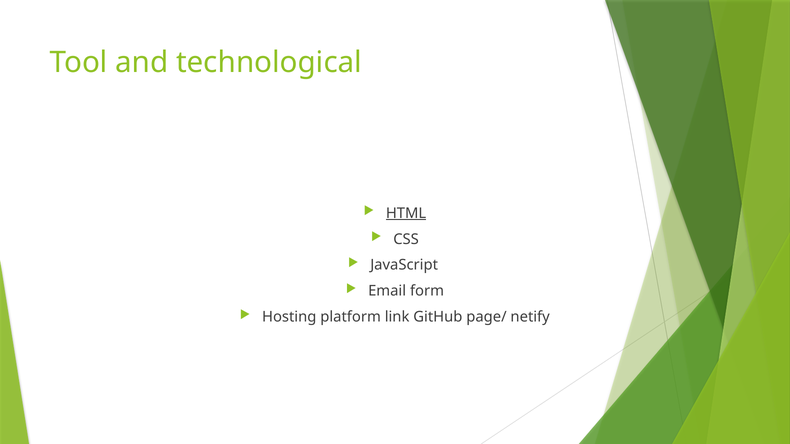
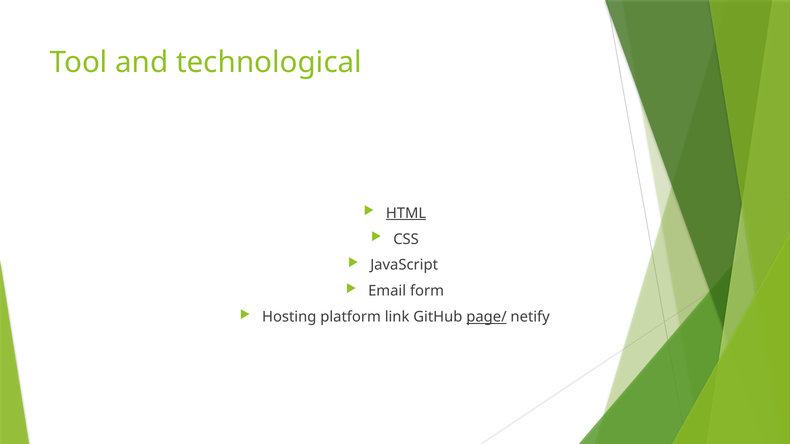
page/ underline: none -> present (486, 317)
